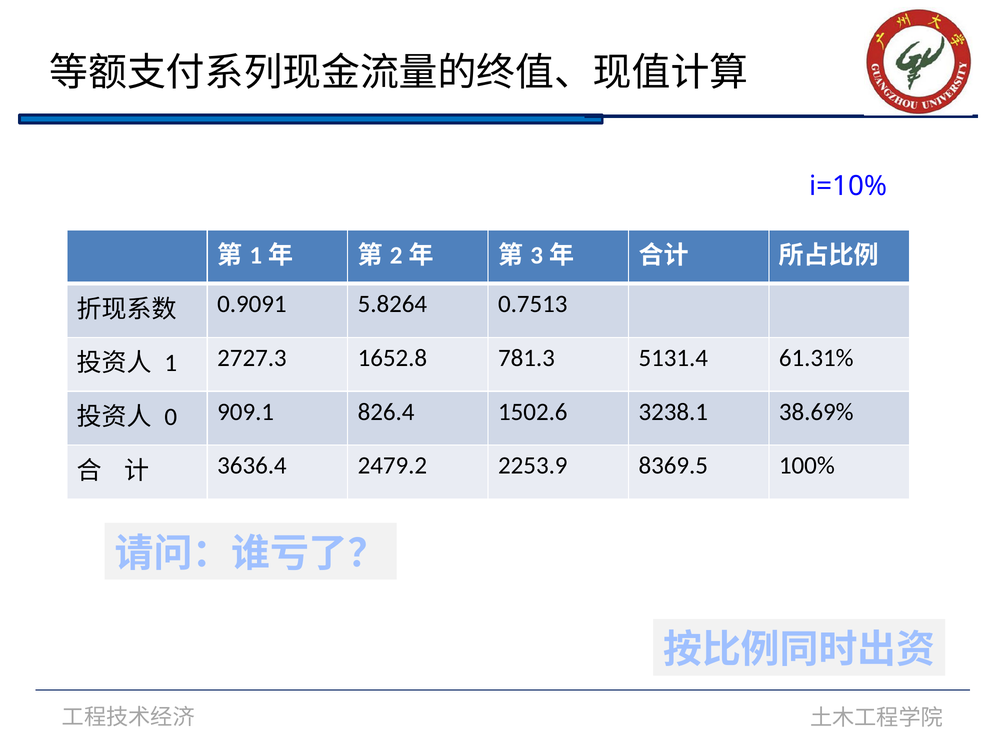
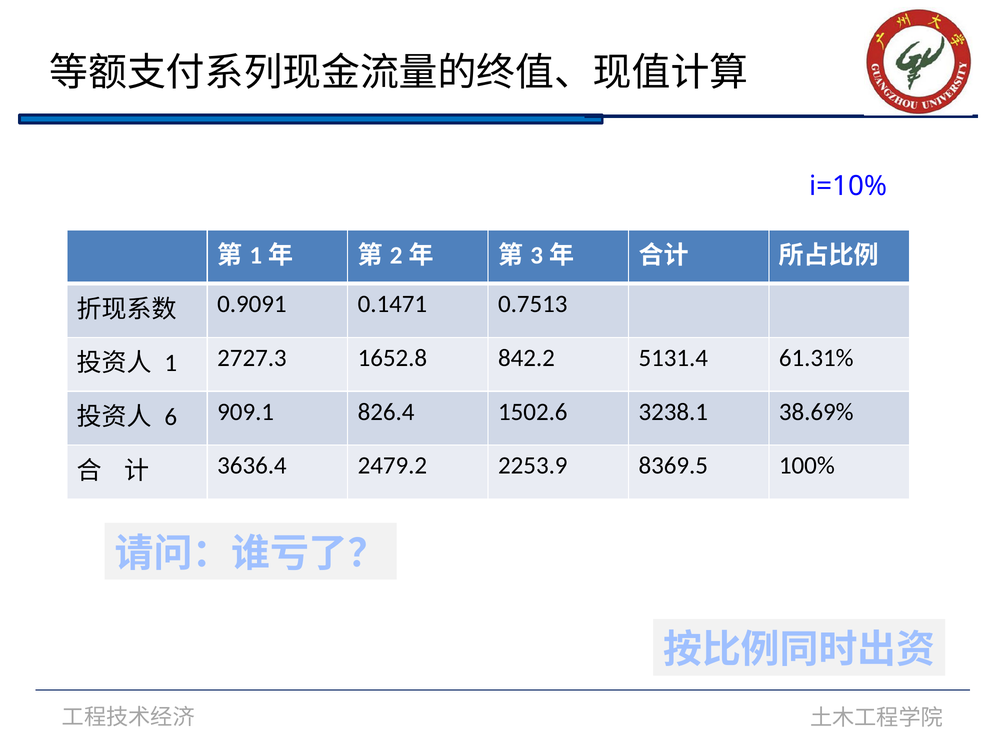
5.8264: 5.8264 -> 0.1471 (392, 304)
781.3: 781.3 -> 842.2 (526, 358)
0: 0 -> 6 (171, 417)
